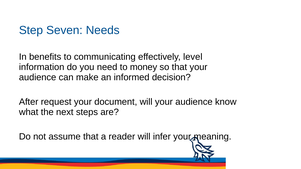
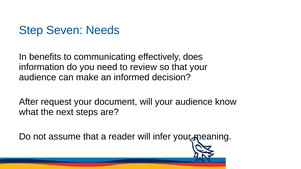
level: level -> does (193, 57)
money: money -> review (143, 67)
